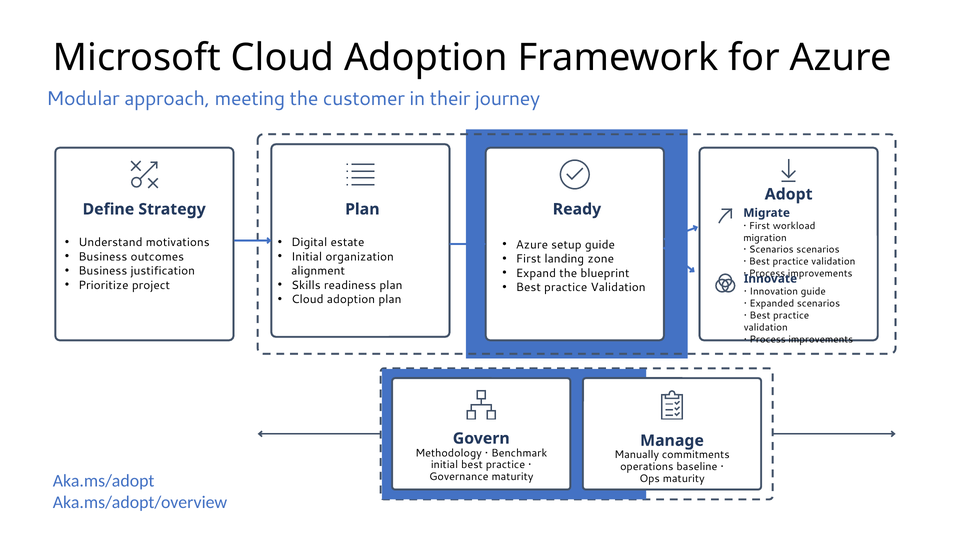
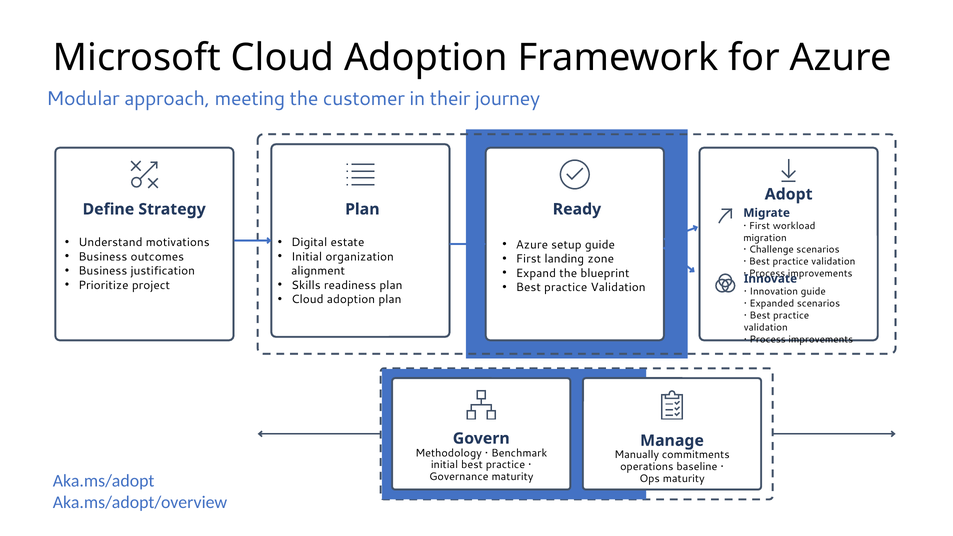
Scenarios: Scenarios -> Challenge (771, 250)
